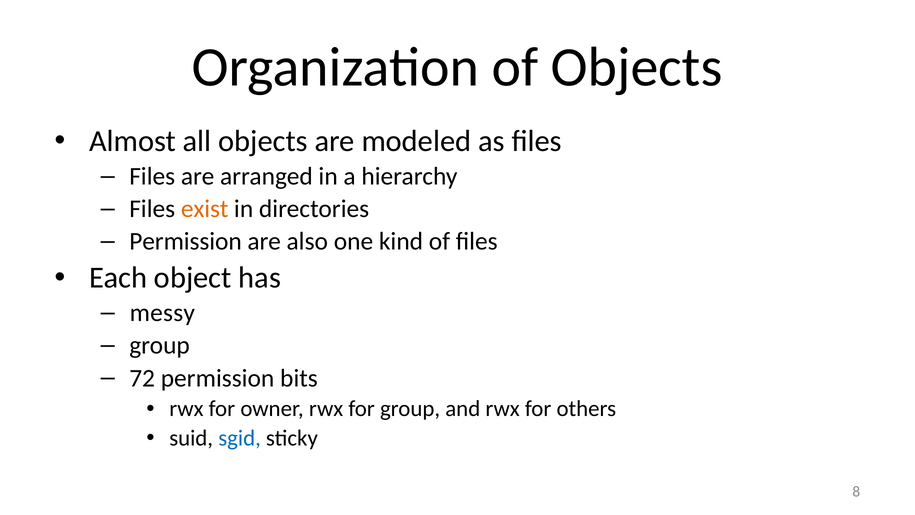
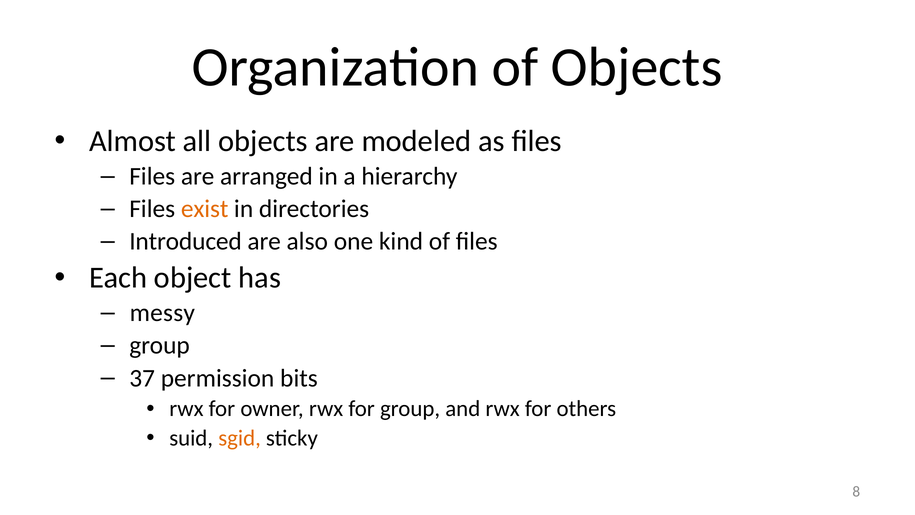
Permission: Permission -> Introduced (186, 241)
72: 72 -> 37 (142, 378)
sgid colour: blue -> orange (240, 438)
